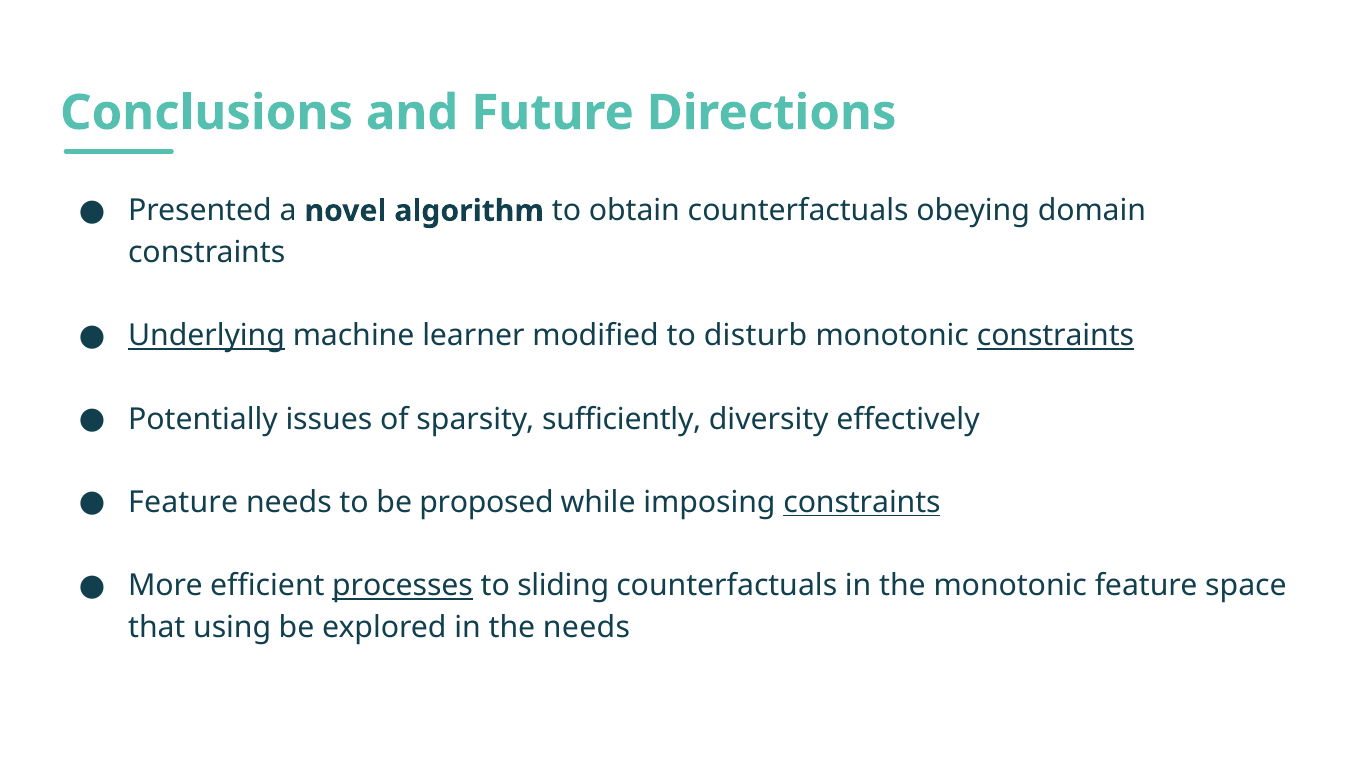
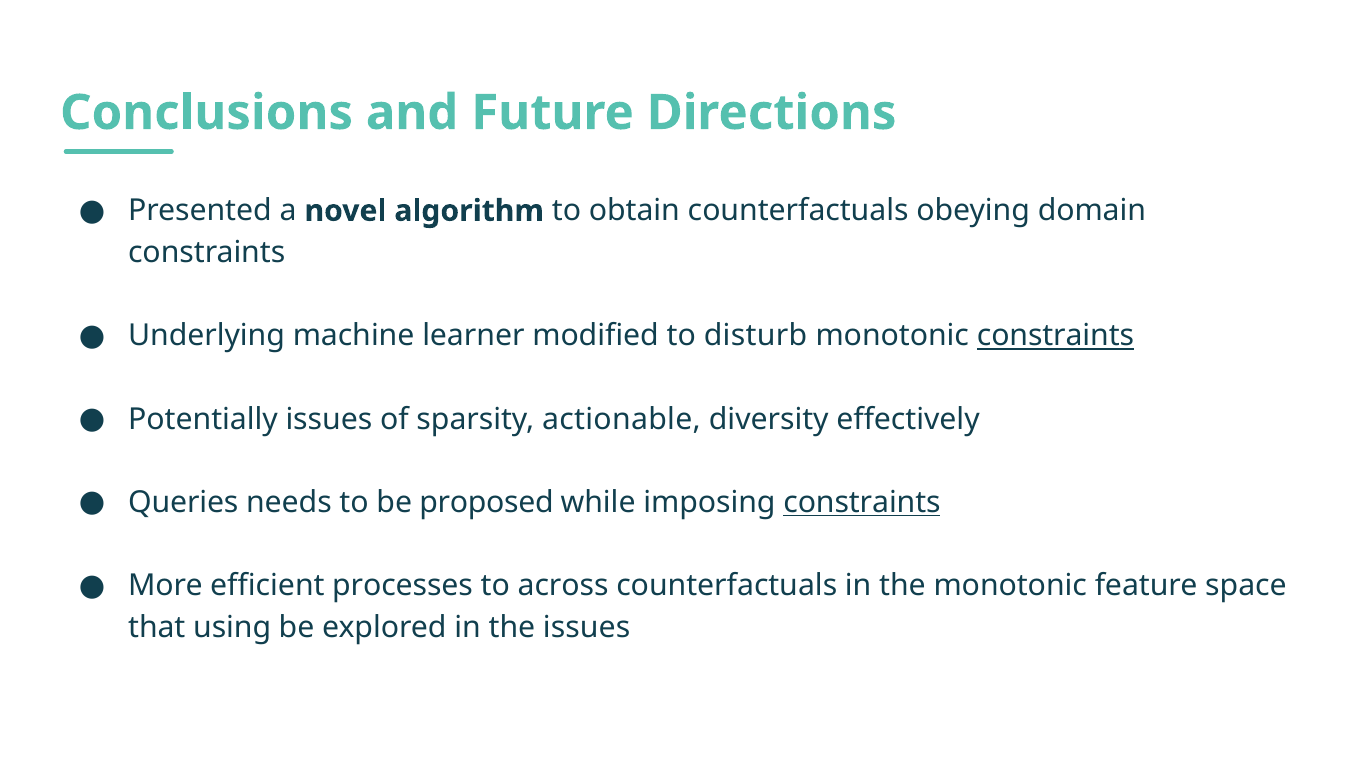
Underlying underline: present -> none (207, 336)
sufficiently: sufficiently -> actionable (621, 419)
Feature: Feature -> Queries (183, 503)
processes underline: present -> none (403, 586)
sliding: sliding -> across (563, 586)
the needs: needs -> issues (587, 628)
